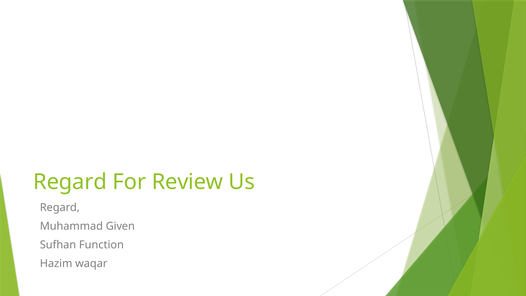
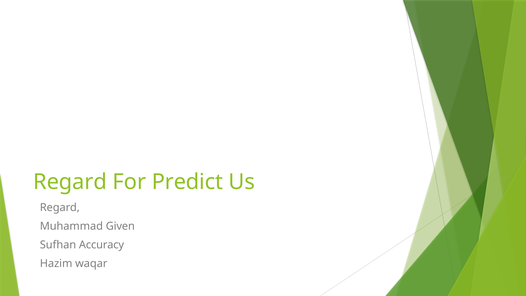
Review: Review -> Predict (187, 182)
Function: Function -> Accuracy (102, 245)
